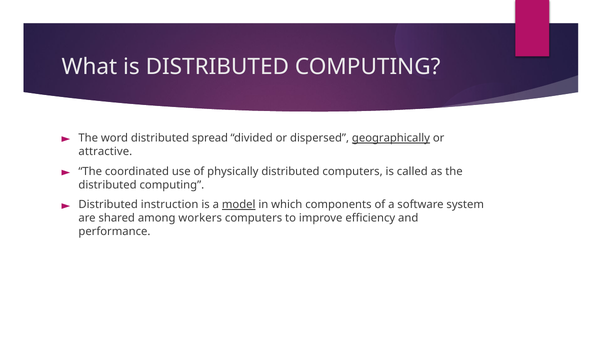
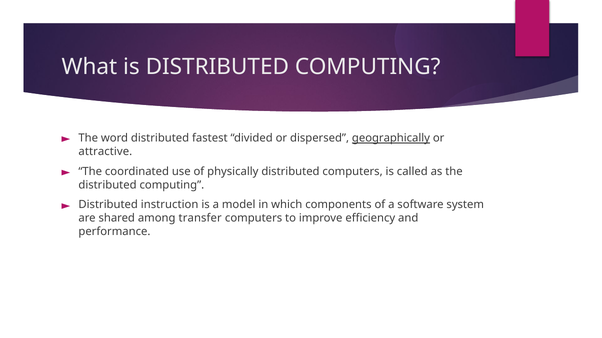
spread: spread -> fastest (210, 138)
model underline: present -> none (239, 205)
workers: workers -> transfer (200, 219)
